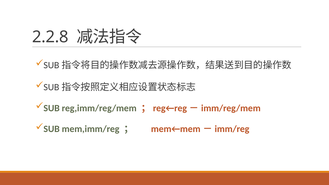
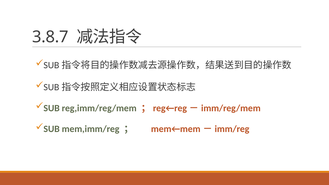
2.2.8: 2.2.8 -> 3.8.7 (50, 37)
